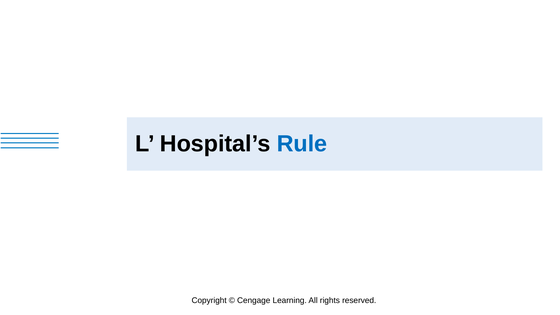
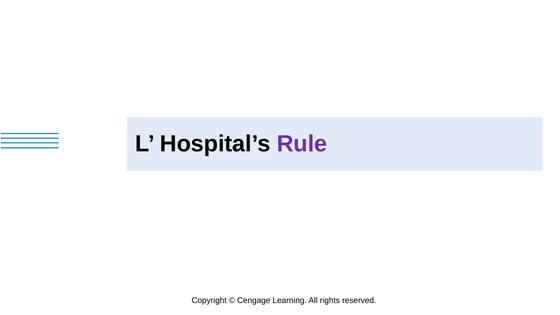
Rule colour: blue -> purple (302, 144)
